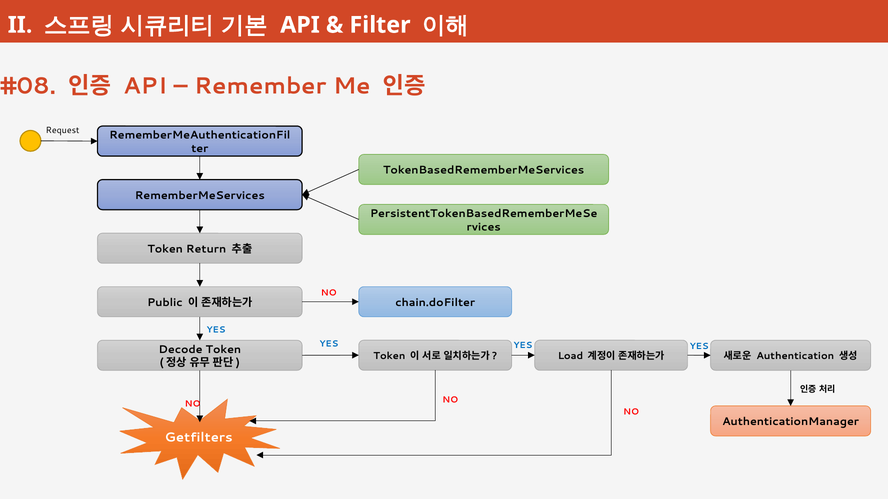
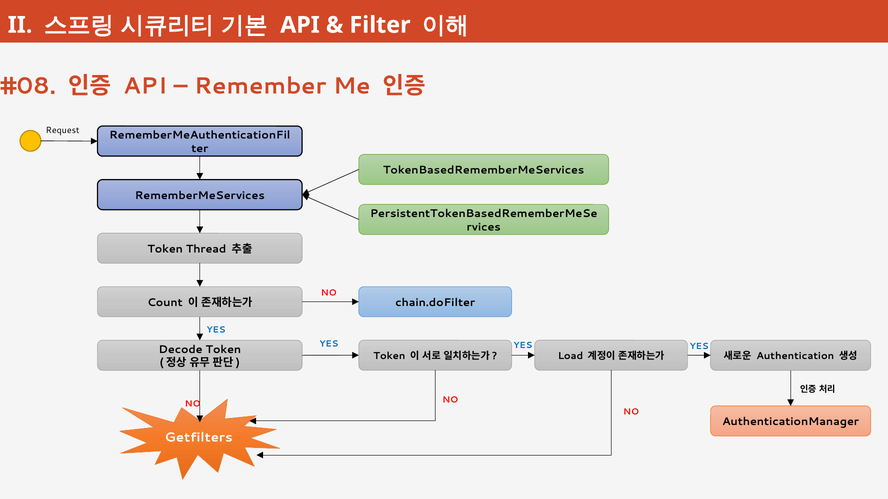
Return: Return -> Thread (206, 249)
Public: Public -> Count (165, 303)
